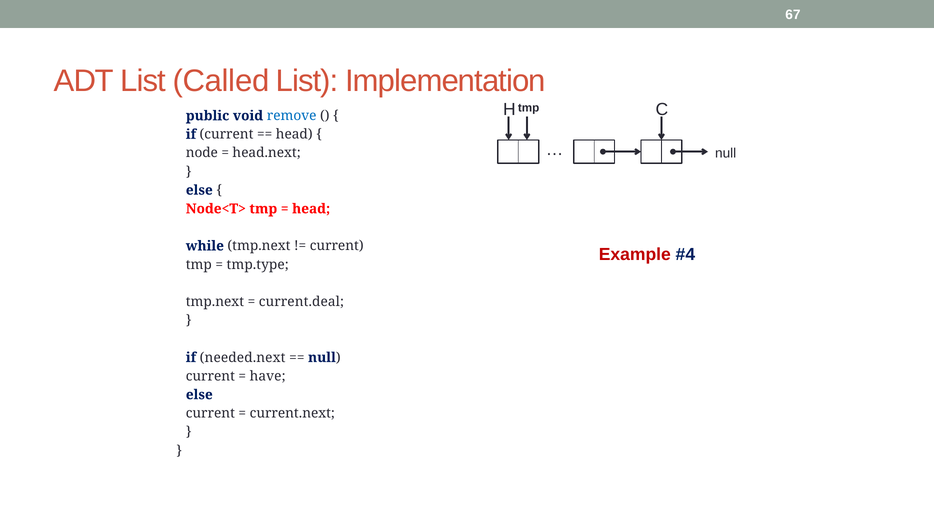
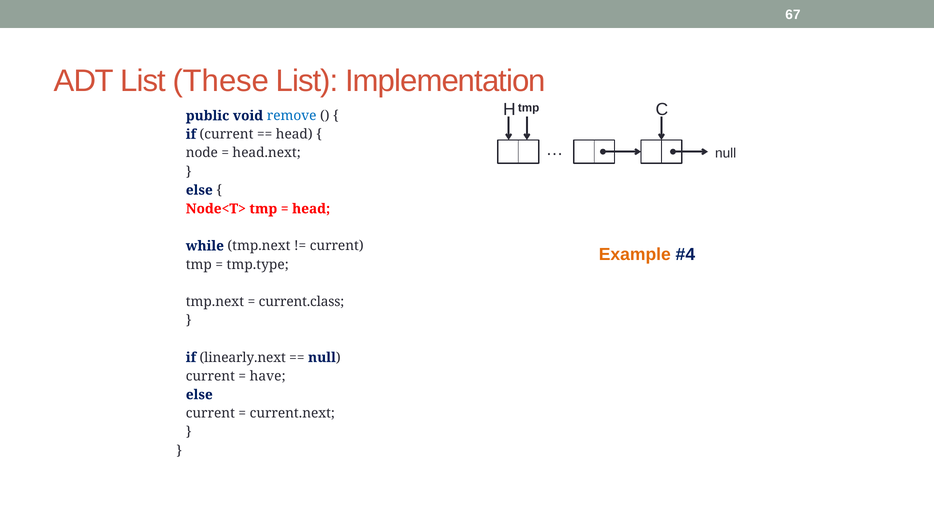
Called: Called -> These (221, 81)
Example colour: red -> orange (635, 254)
current.deal: current.deal -> current.class (301, 302)
needed.next: needed.next -> linearly.next (243, 358)
